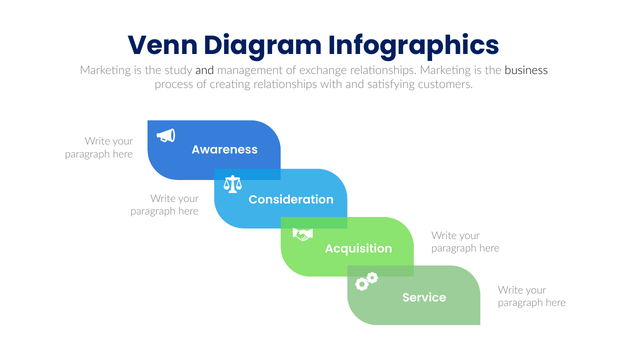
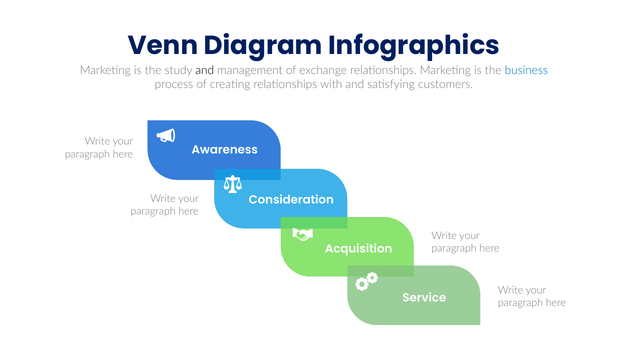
business colour: black -> blue (526, 70)
